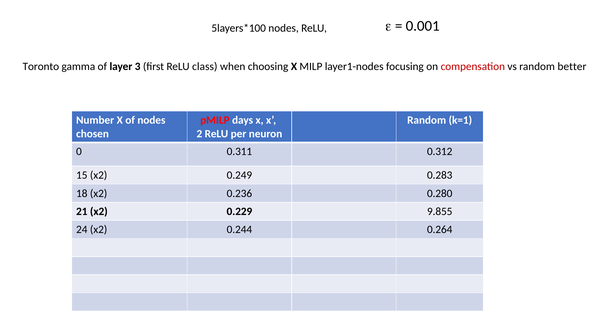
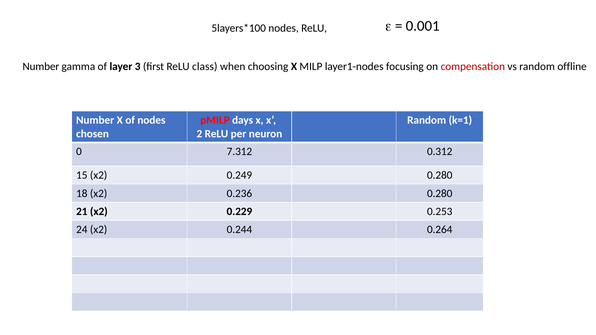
Toronto: Toronto -> Number (41, 66)
better: better -> offline (572, 66)
0.311: 0.311 -> 7.312 (239, 152)
0.249 0.283: 0.283 -> 0.280 (440, 175)
9.855: 9.855 -> 0.253 (440, 212)
